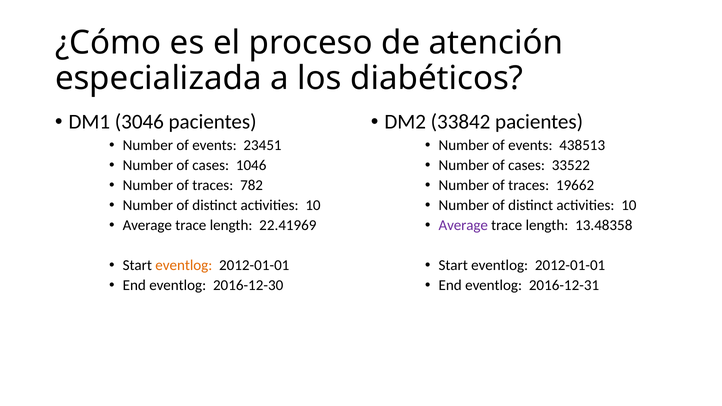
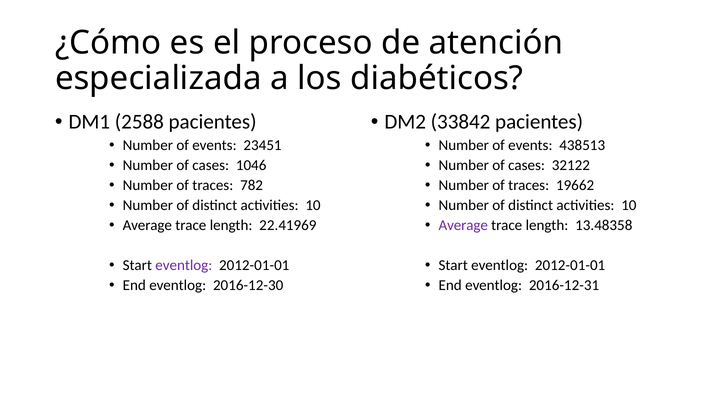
3046: 3046 -> 2588 (139, 122)
33522: 33522 -> 32122 (571, 165)
eventlog colour: orange -> purple (184, 265)
